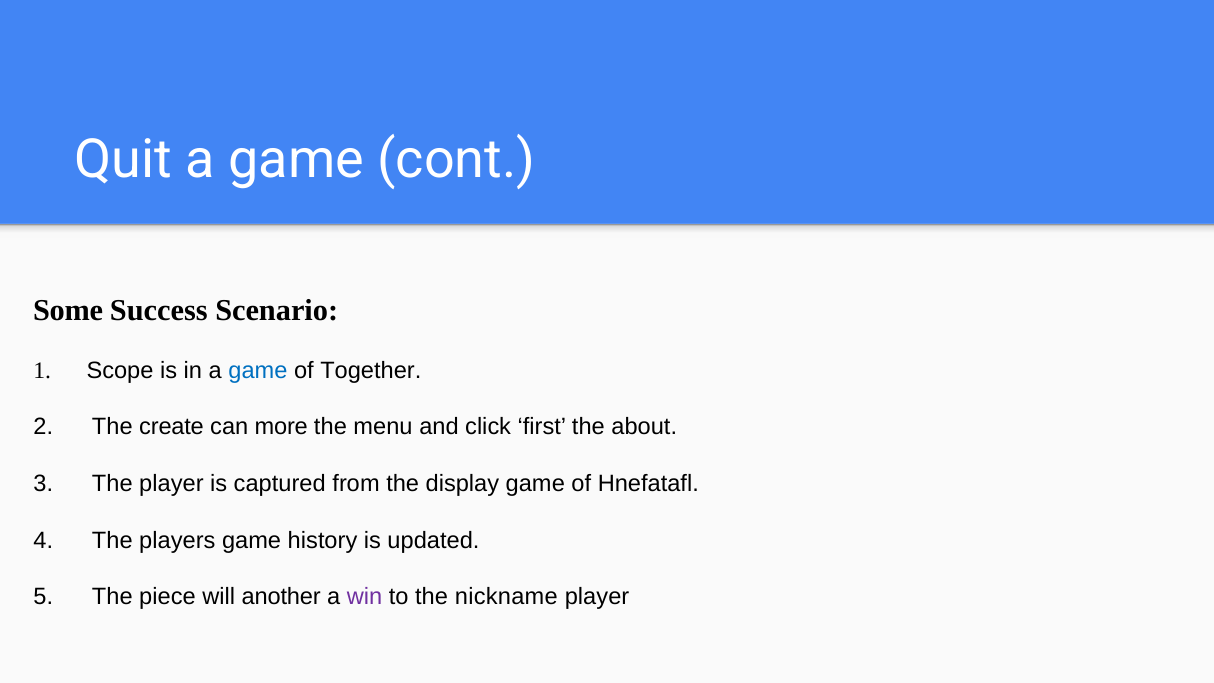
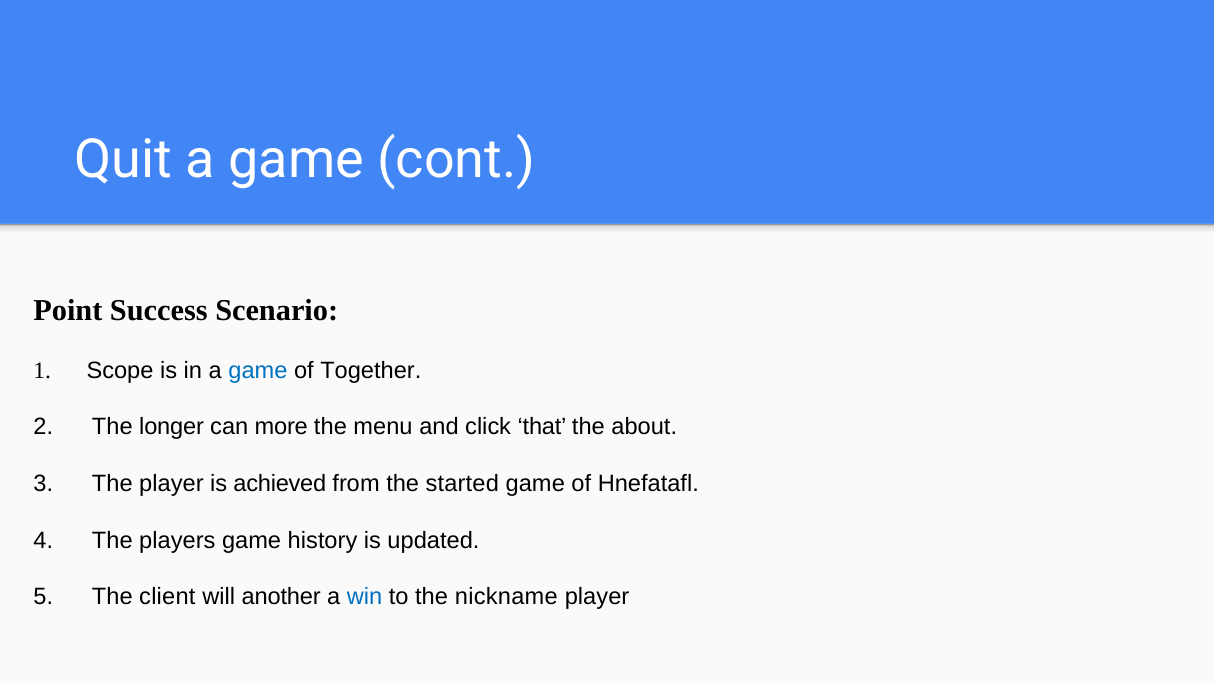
Some: Some -> Point (68, 310)
create: create -> longer (172, 427)
first: first -> that (542, 427)
captured: captured -> achieved (280, 484)
display: display -> started (462, 484)
piece: piece -> client (167, 597)
win colour: purple -> blue (365, 597)
